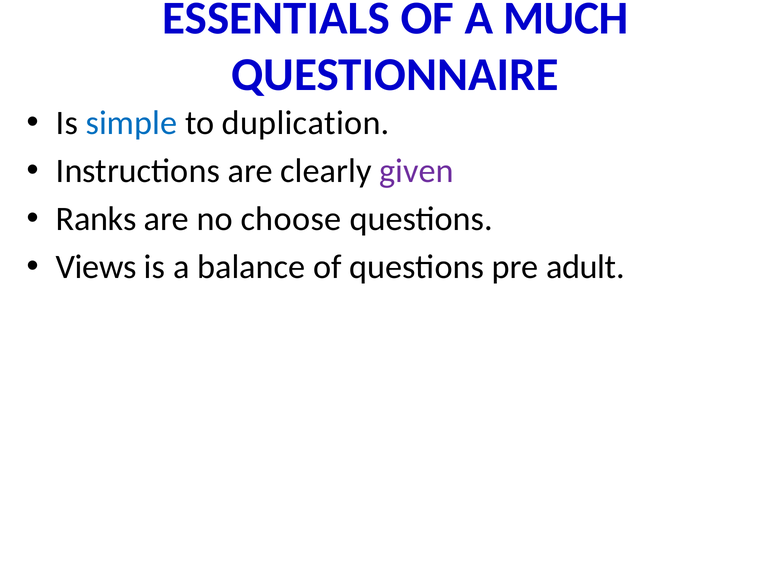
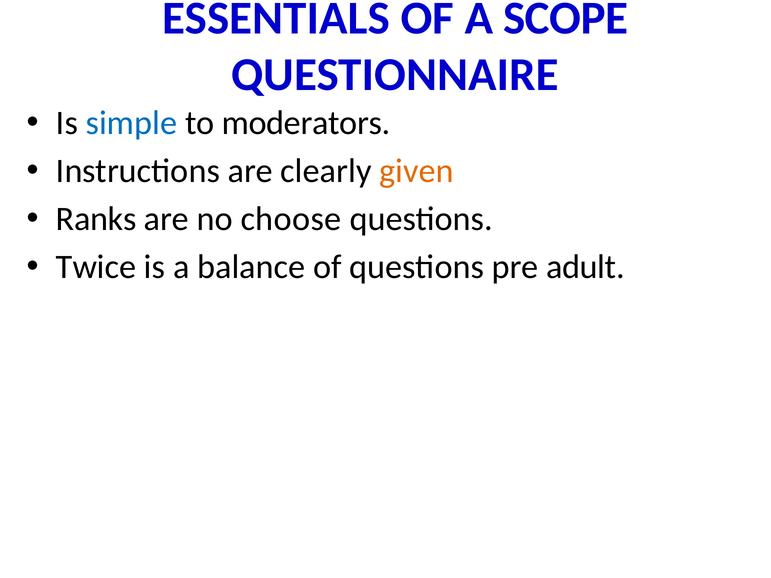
MUCH: MUCH -> SCOPE (566, 18)
duplication: duplication -> moderators (306, 123)
given colour: purple -> orange (416, 171)
Views: Views -> Twice (96, 267)
